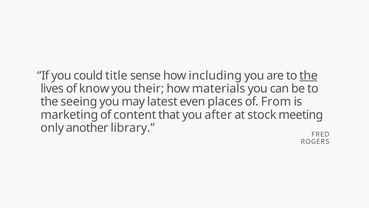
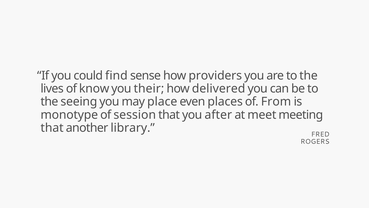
title: title -> find (116, 75)
including: including -> providers (215, 75)
the underline: present -> none (309, 75)
materials: materials -> delivered (219, 88)
latest: latest -> place (162, 101)
marketing: marketing -> monotype (69, 115)
content: content -> session (135, 115)
stock: stock -> meet (262, 115)
only: only -> that (52, 128)
